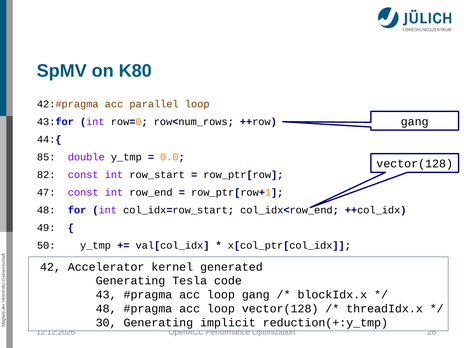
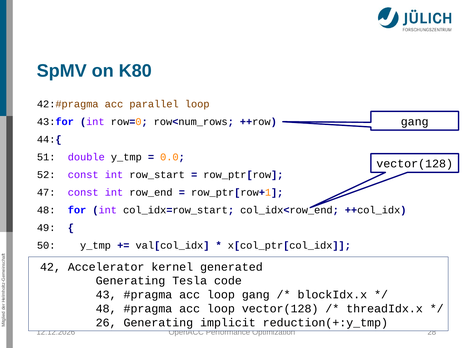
85: 85 -> 51 (46, 157)
82: 82 -> 52 (46, 175)
30: 30 -> 26 (106, 323)
